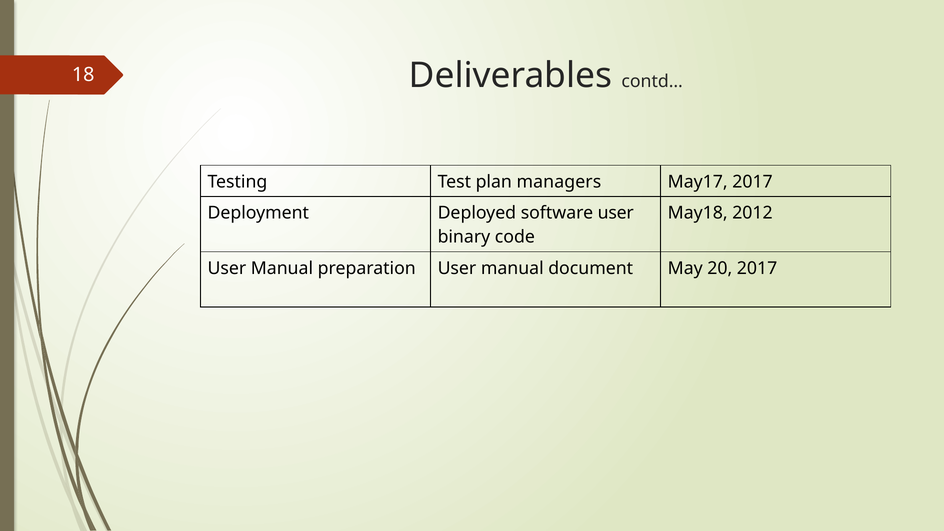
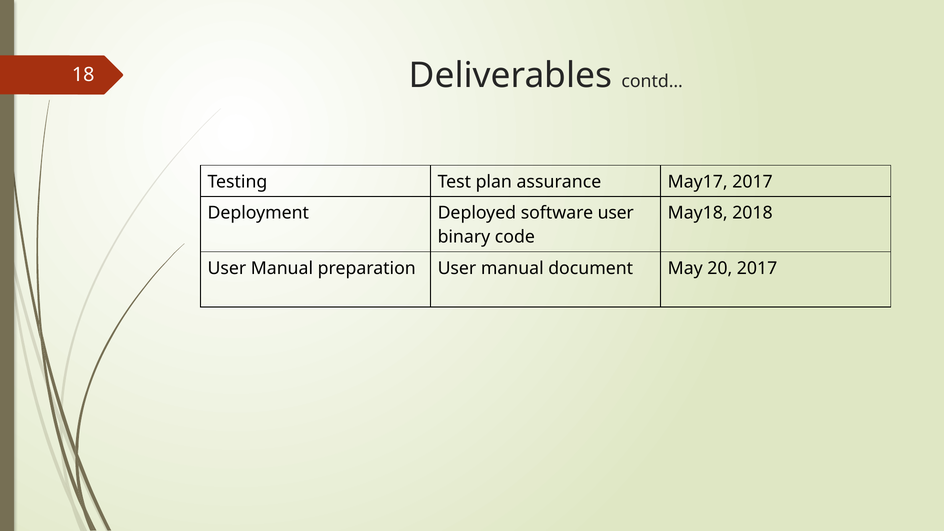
managers: managers -> assurance (559, 182)
2012: 2012 -> 2018 (752, 213)
